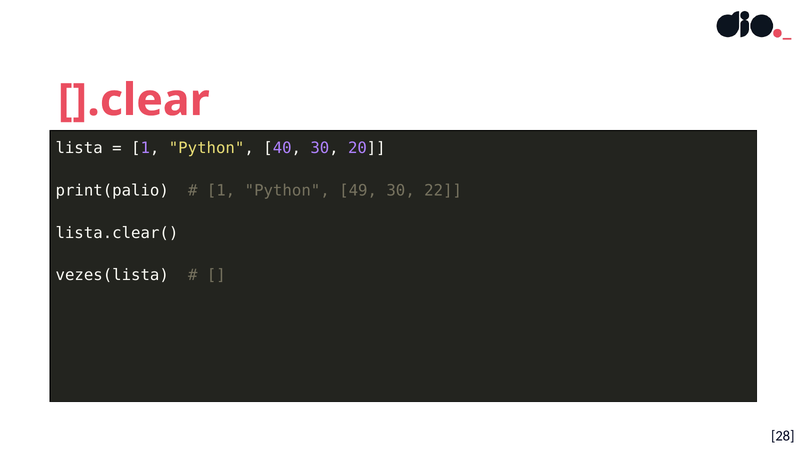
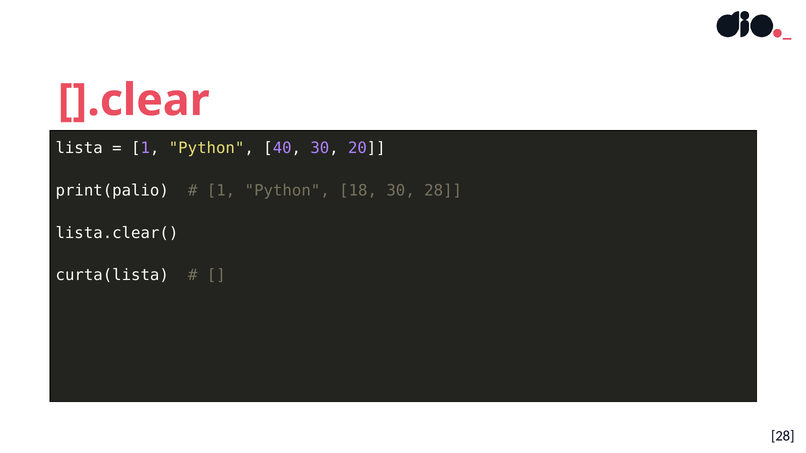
49: 49 -> 18 (358, 191)
30 22: 22 -> 28 (443, 191)
vezes(lista: vezes(lista -> curta(lista (112, 275)
